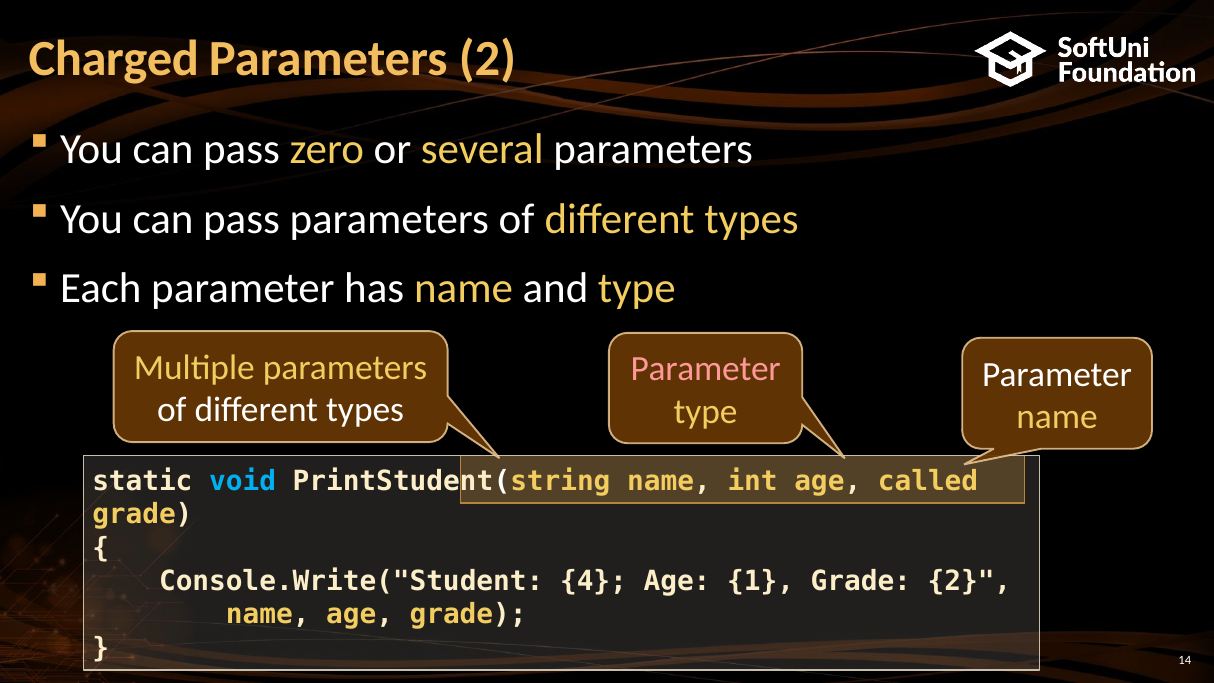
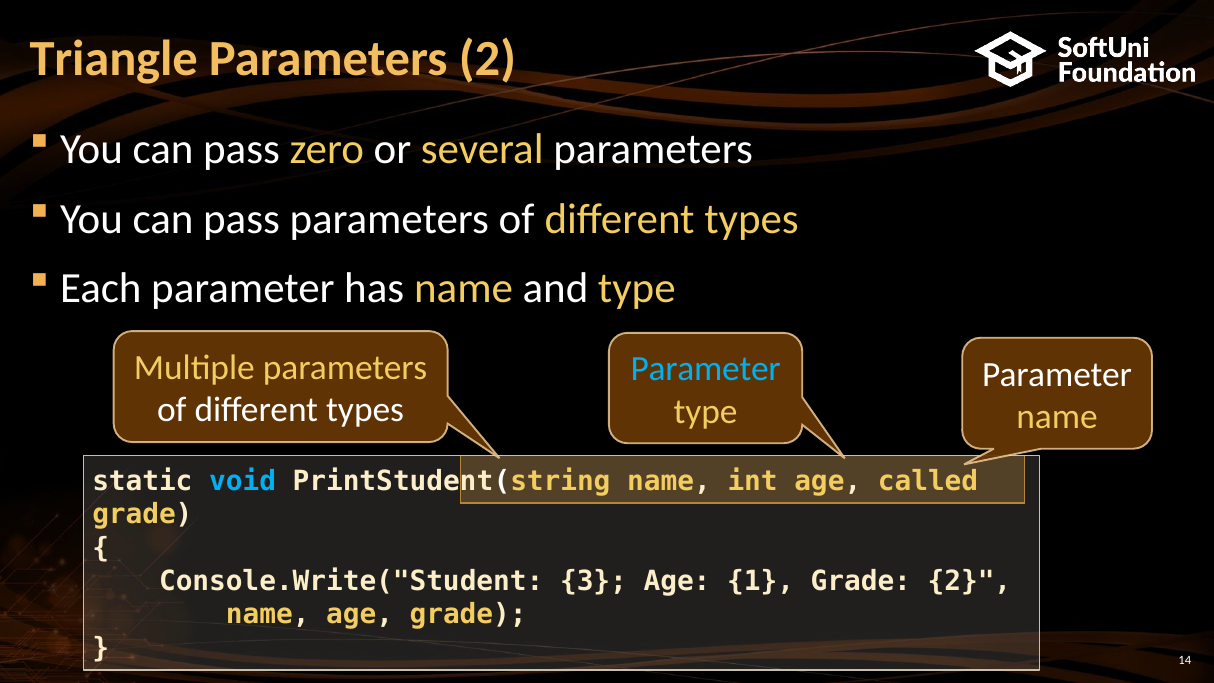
Charged: Charged -> Triangle (114, 59)
Parameter colour: pink -> light blue (706, 369)
4: 4 -> 3 (593, 581)
